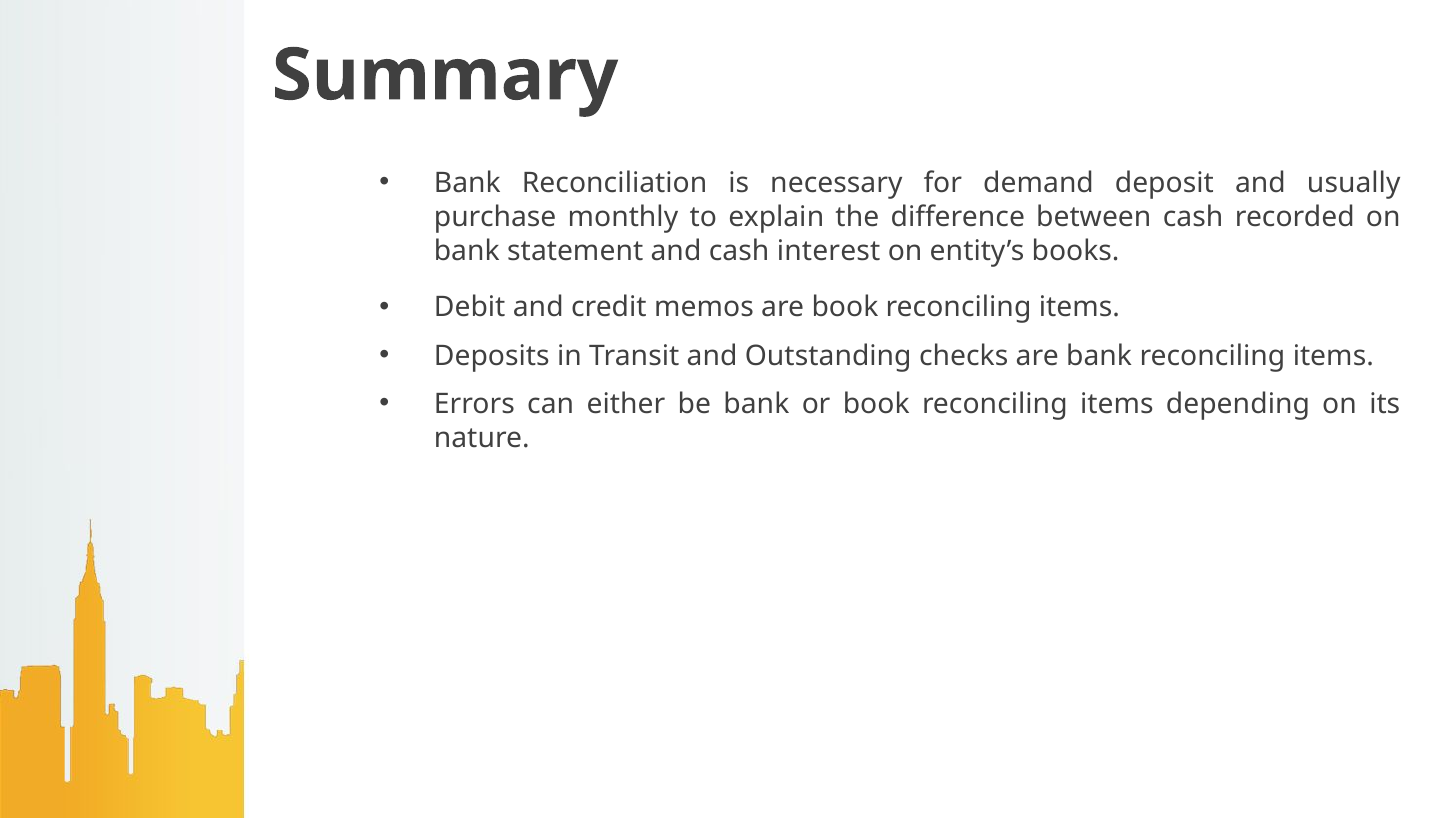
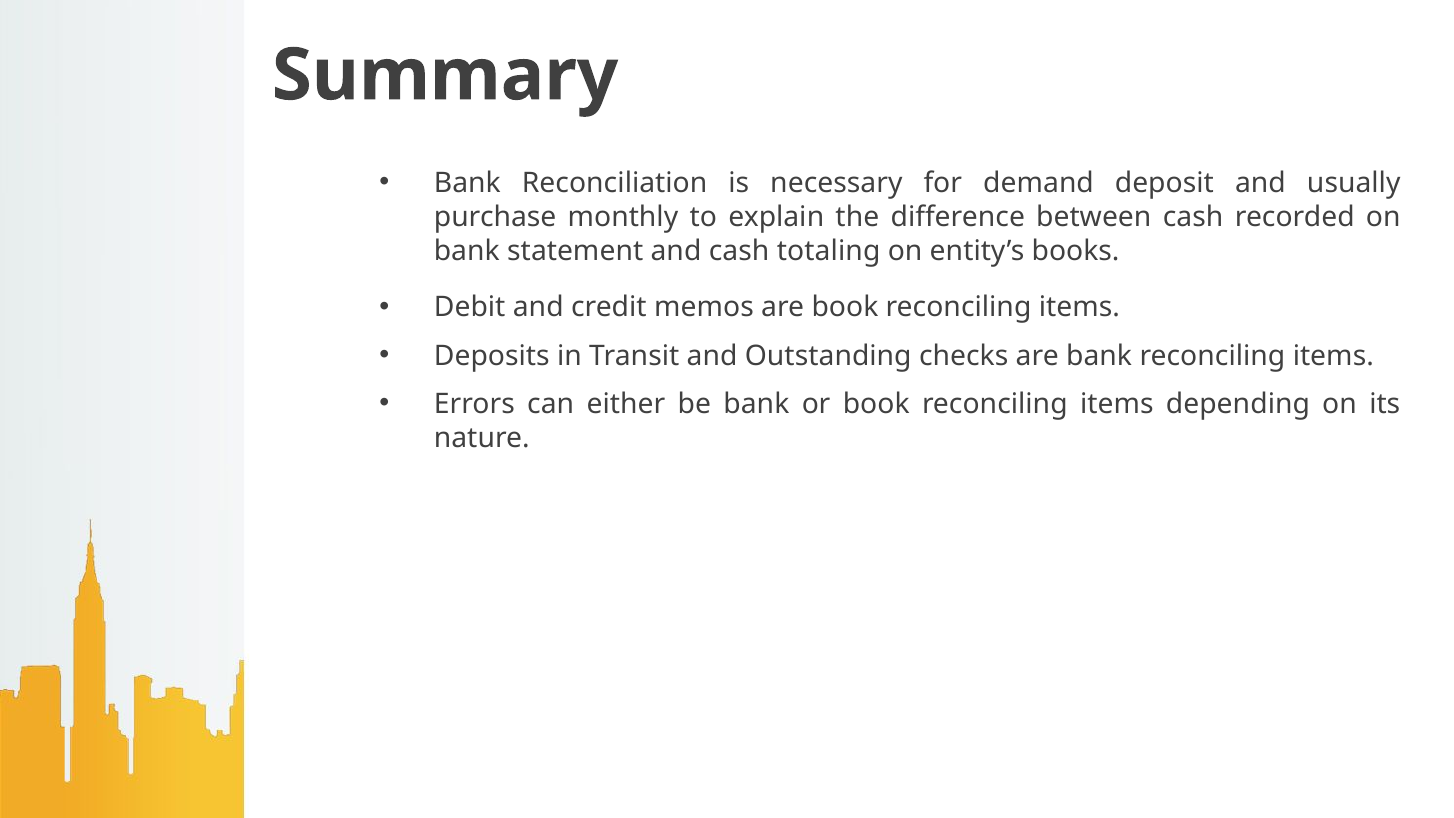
interest: interest -> totaling (829, 251)
